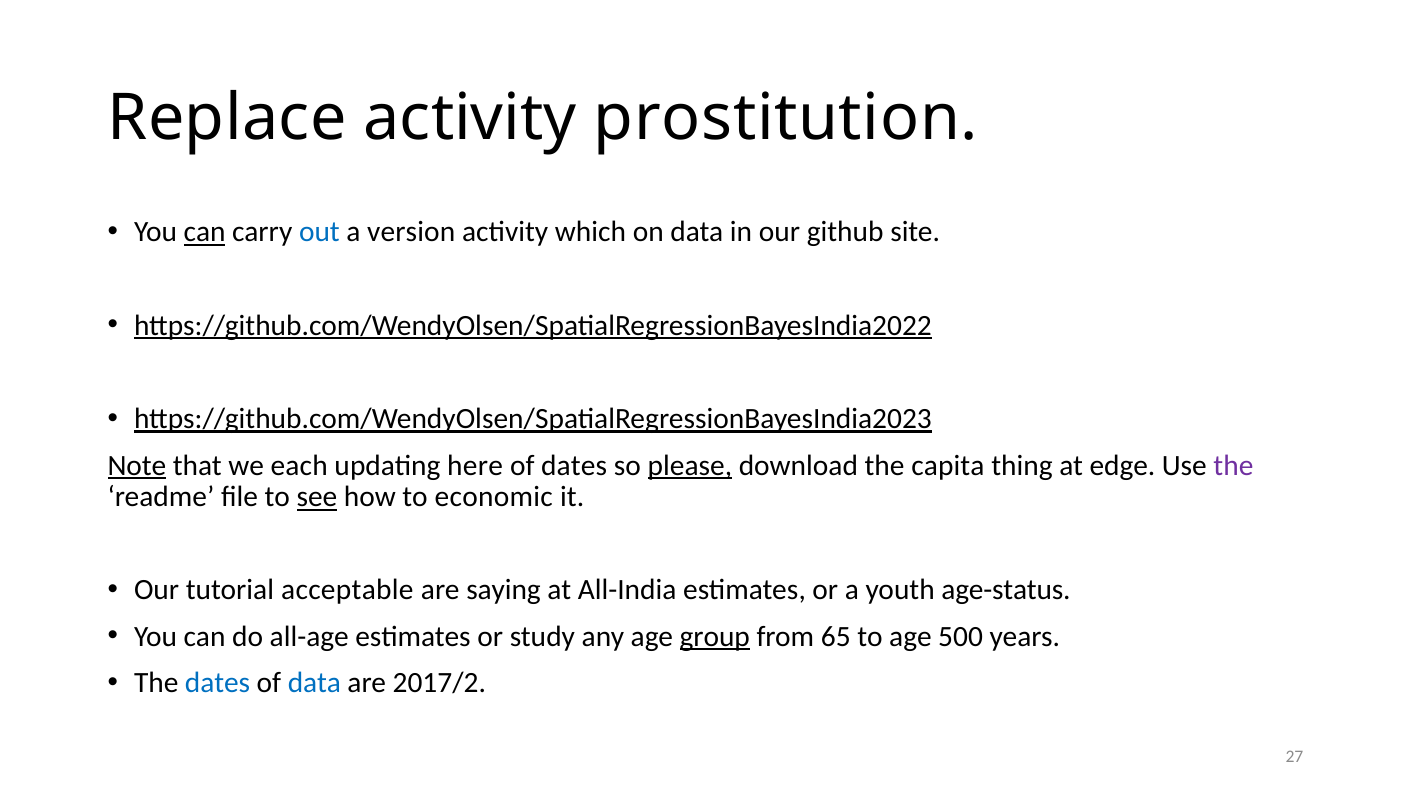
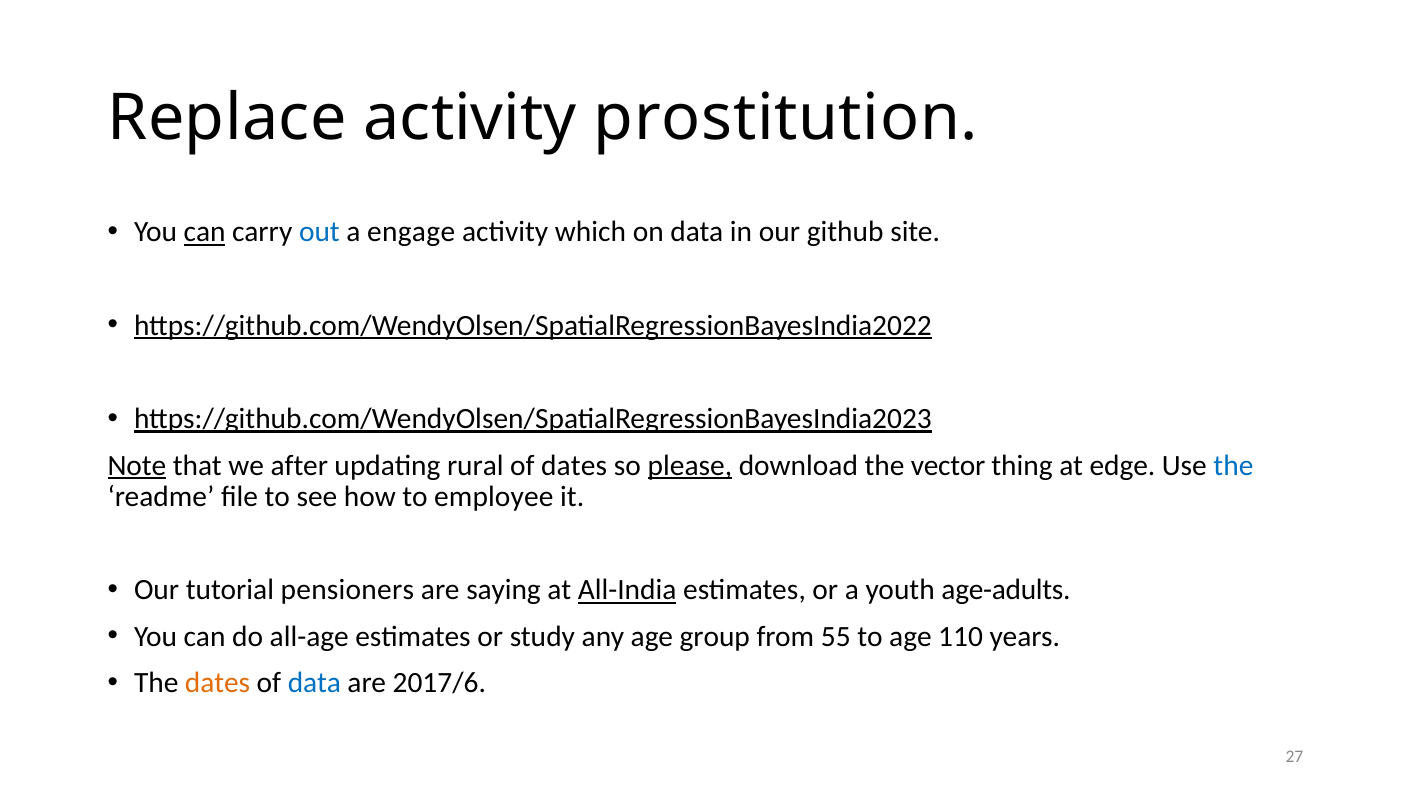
version: version -> engage (411, 232)
each: each -> after (299, 466)
here: here -> rural (475, 466)
capita: capita -> vector (948, 466)
the colour: purple -> blue (1233, 466)
see underline: present -> none (317, 498)
economic: economic -> employee (494, 498)
acceptable: acceptable -> pensioners (347, 591)
All-India underline: none -> present (627, 591)
age-status: age-status -> age-adults (1006, 591)
group underline: present -> none (715, 637)
65: 65 -> 55 (836, 637)
500: 500 -> 110 (961, 637)
dates colour: blue -> orange (218, 683)
2017/2: 2017/2 -> 2017/6 (439, 683)
